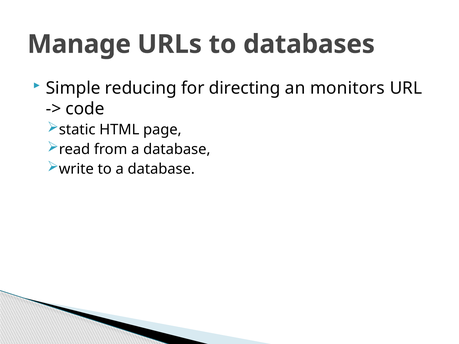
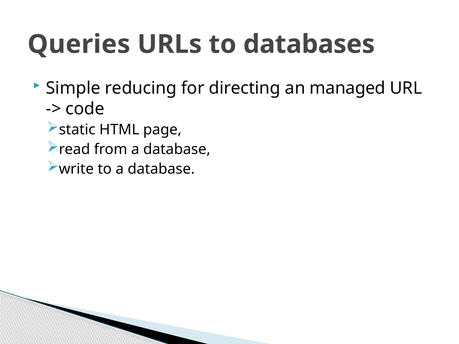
Manage: Manage -> Queries (79, 44)
monitors: monitors -> managed (348, 88)
